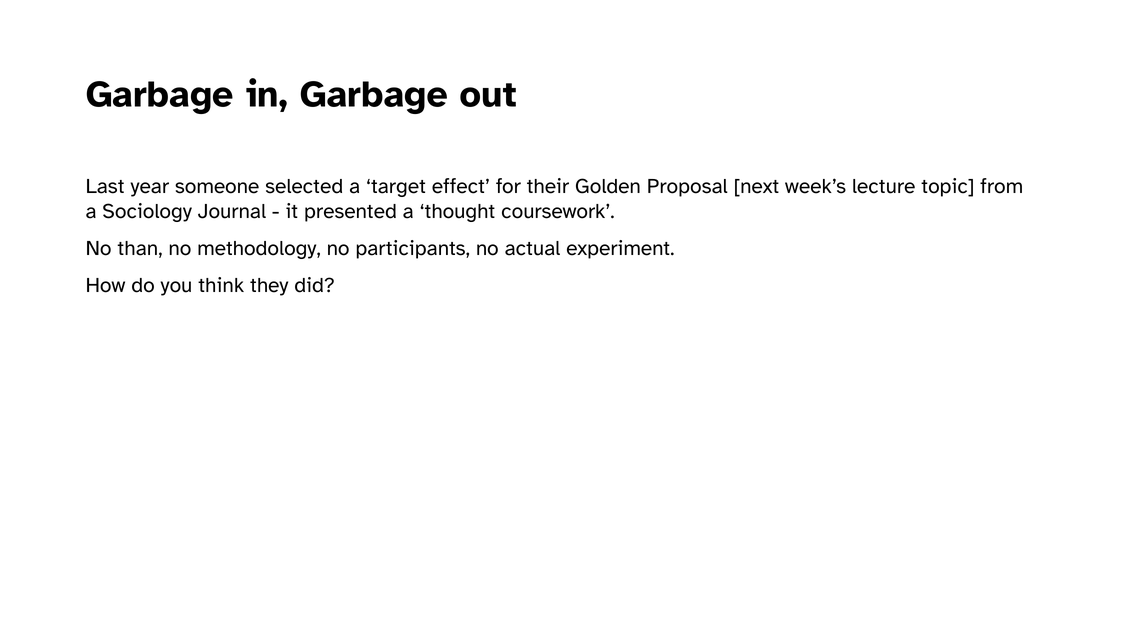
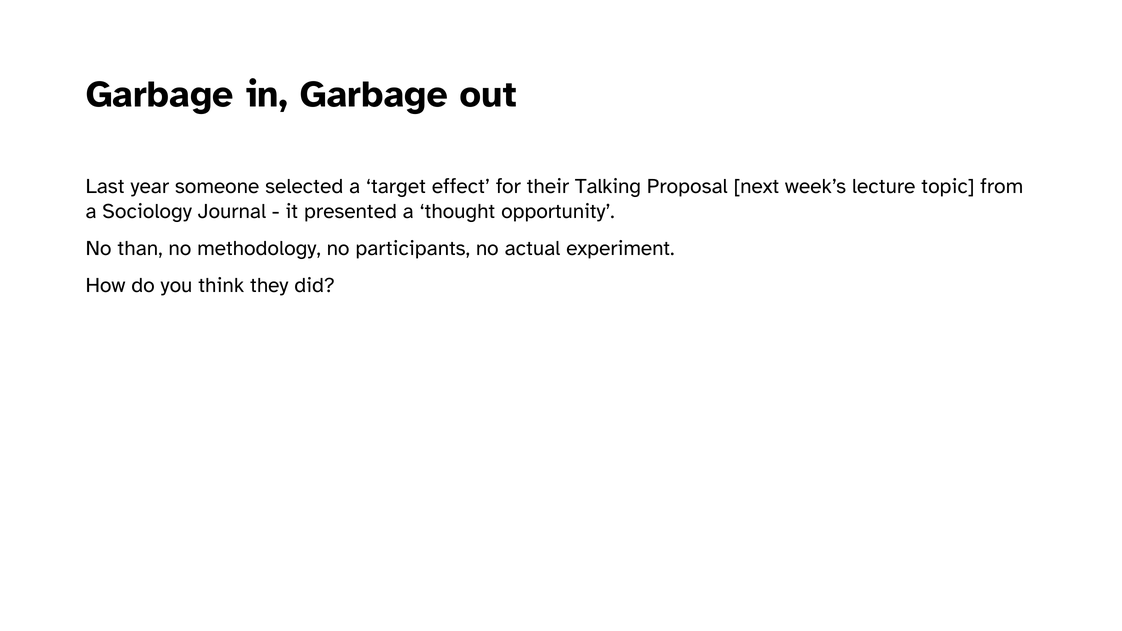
Golden: Golden -> Talking (608, 186)
coursework: coursework -> opportunity (558, 212)
